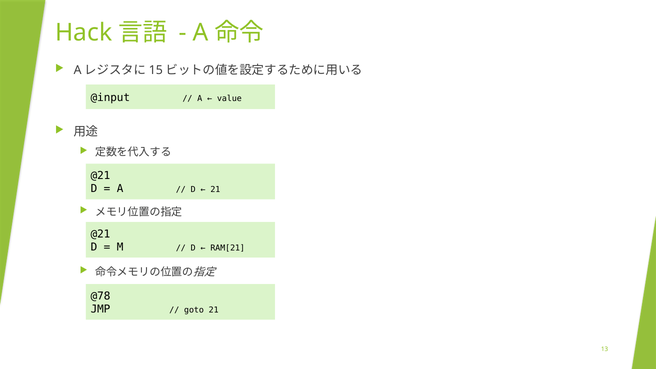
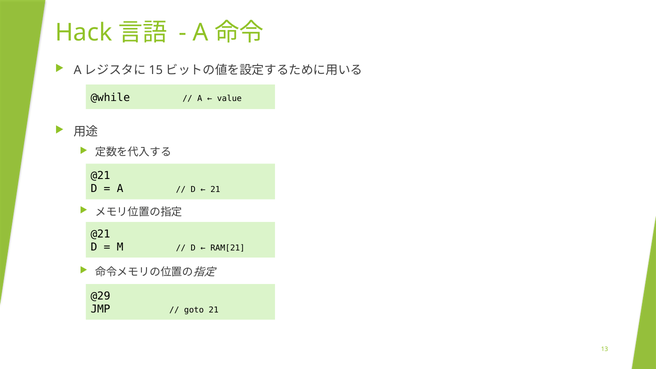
@input: @input -> @while (110, 98)
@78: @78 -> @29 (100, 296)
